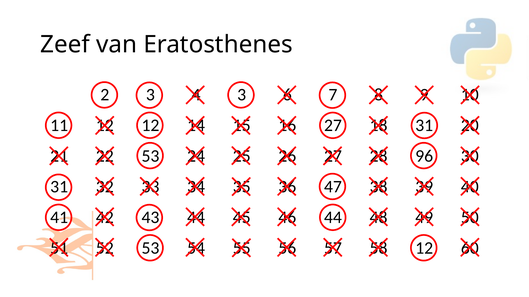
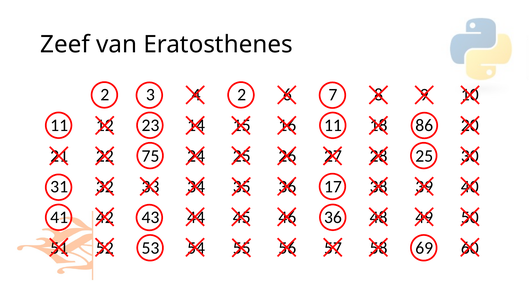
3: 3 -> 2 (242, 95)
12: 12 -> 23 (150, 126)
27: 27 -> 11 (333, 126)
31: 31 -> 86 (424, 126)
53: 53 -> 75 (150, 156)
96: 96 -> 25 (424, 156)
47: 47 -> 17 (333, 187)
44: 44 -> 36 (333, 218)
12: 12 -> 69 (424, 248)
